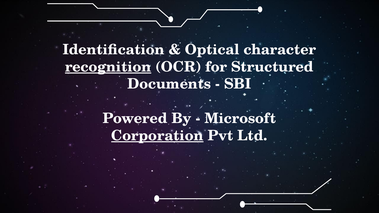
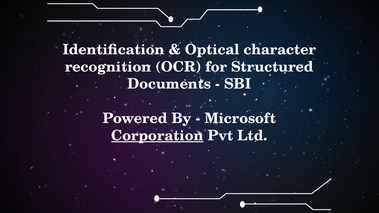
recognition underline: present -> none (108, 67)
